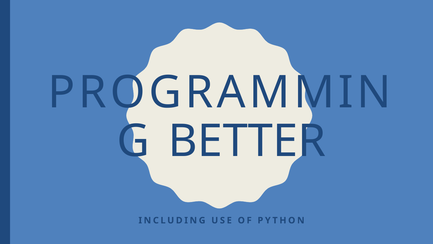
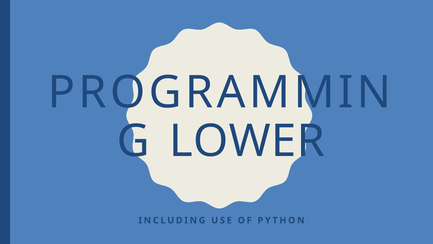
BETTER: BETTER -> LOWER (247, 141)
